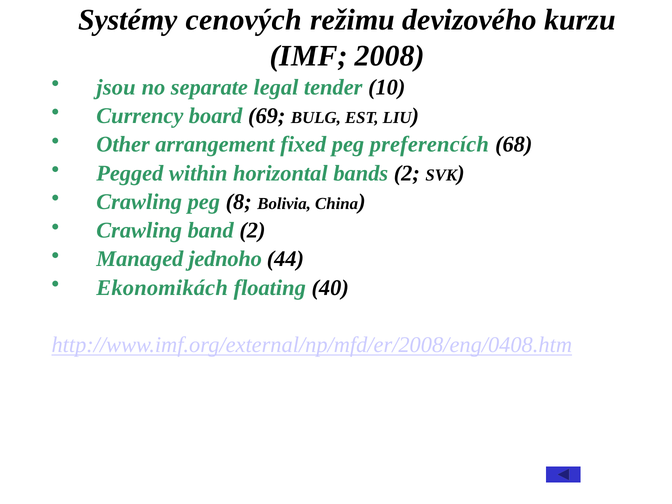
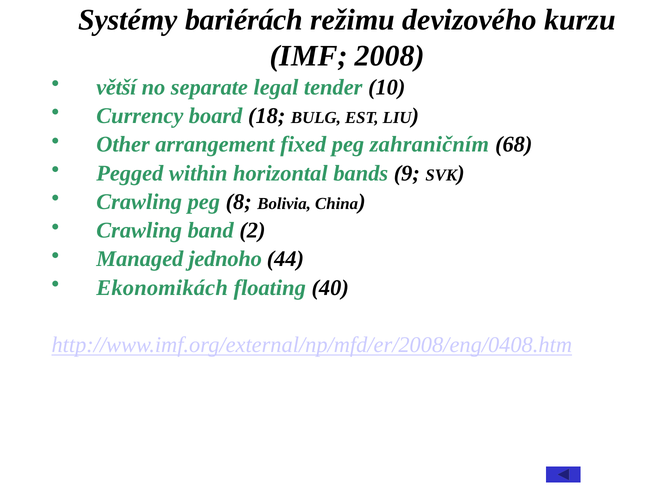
cenových: cenových -> bariérách (244, 20)
jsou: jsou -> větší (116, 87)
69: 69 -> 18 (267, 116)
preferencích: preferencích -> zahraničním (429, 144)
bands 2: 2 -> 9 (407, 173)
